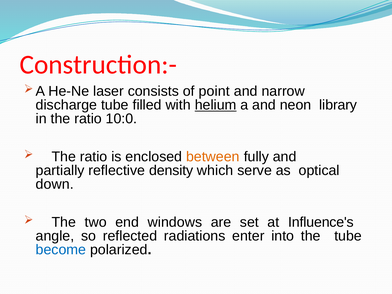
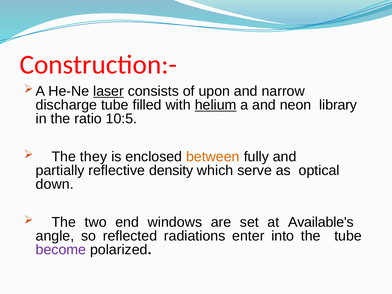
laser underline: none -> present (108, 91)
point: point -> upon (214, 91)
10:0: 10:0 -> 10:5 (121, 119)
ratio: ratio -> they (94, 157)
Influence's: Influence's -> Available's (321, 222)
become colour: blue -> purple (61, 250)
